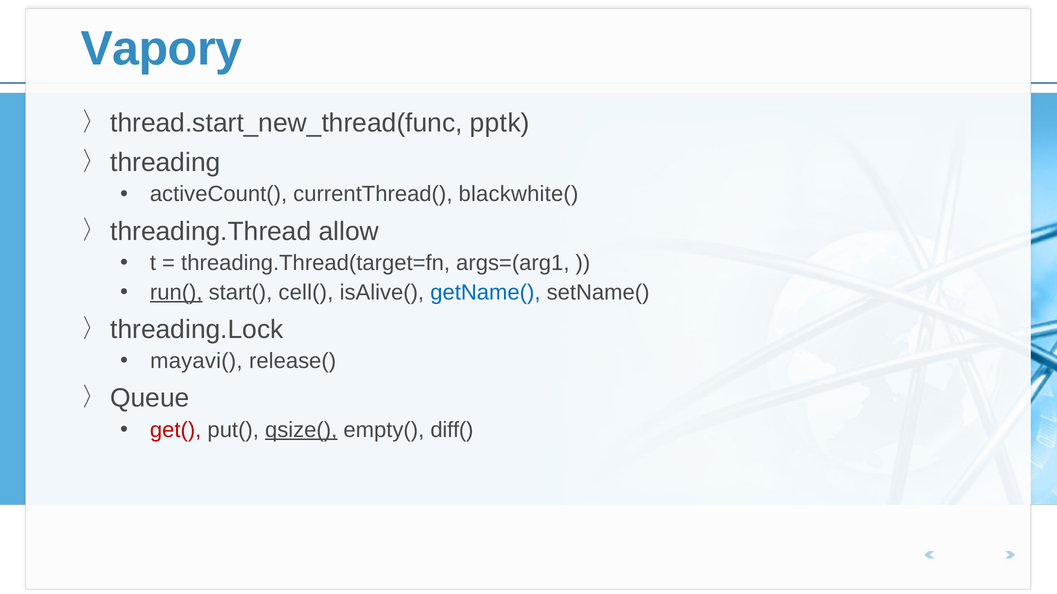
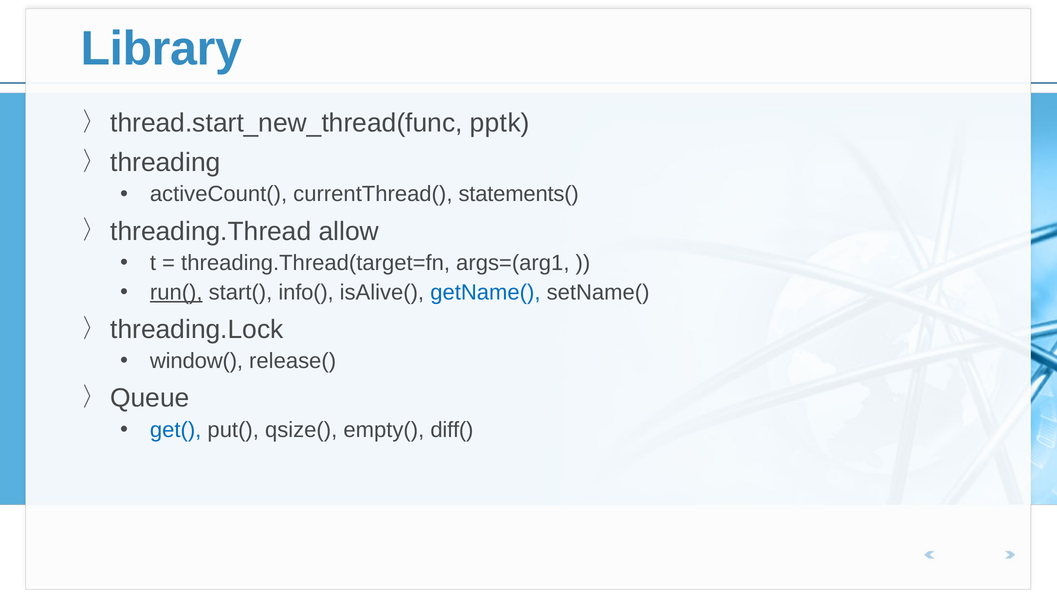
Vapory: Vapory -> Library (161, 49)
blackwhite(: blackwhite( -> statements( (519, 194)
cell(: cell( -> info( (306, 293)
mayavi(: mayavi( -> window( (197, 361)
get( colour: red -> blue (176, 430)
qsize( underline: present -> none (301, 430)
